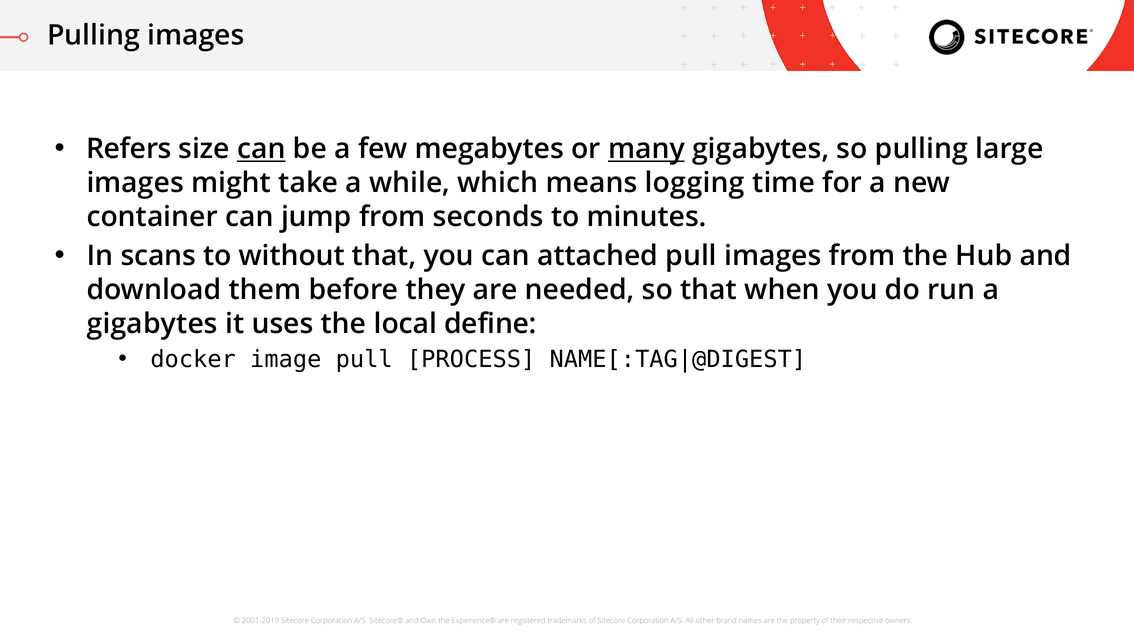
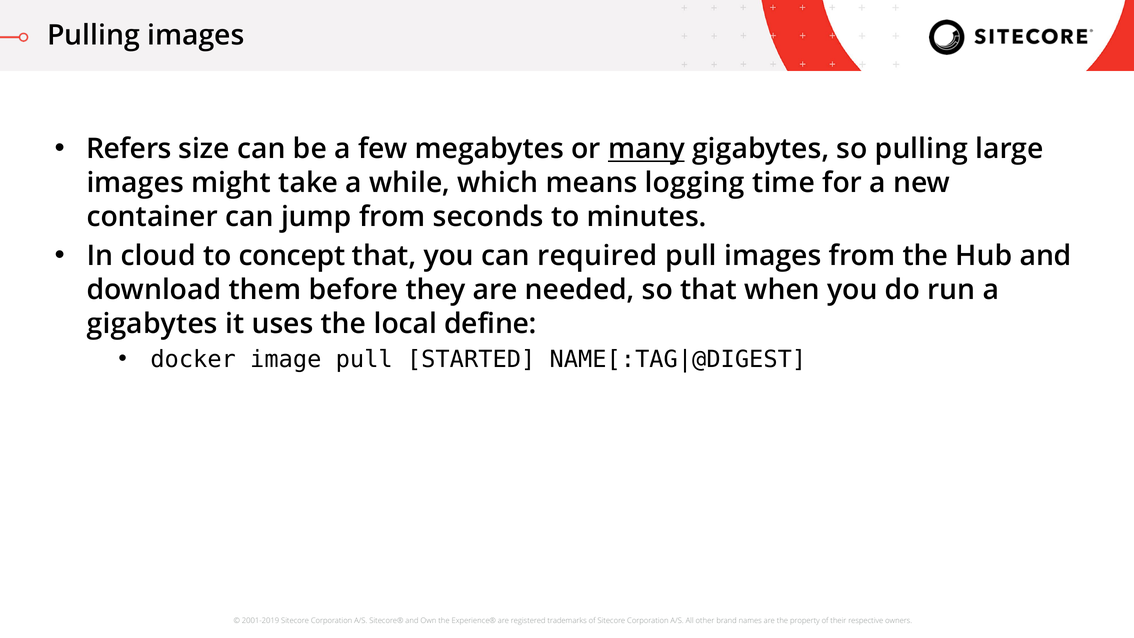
can underline: present -> none (261, 149)
scans: scans -> cloud (158, 256)
without: without -> concept (292, 256)
attached: attached -> required (597, 256)
PROCESS: PROCESS -> STARTED (471, 359)
